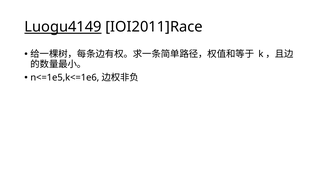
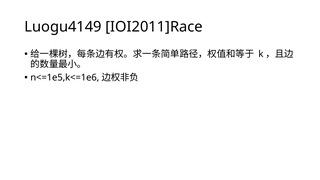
Luogu4149 underline: present -> none (63, 27)
